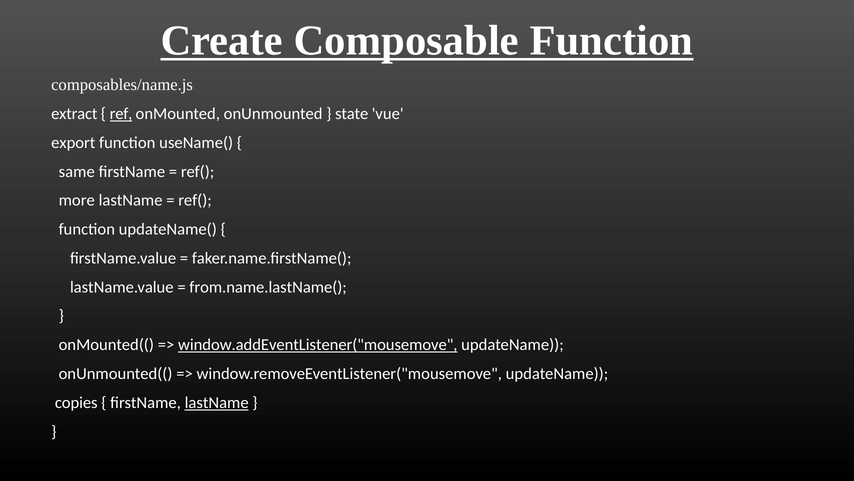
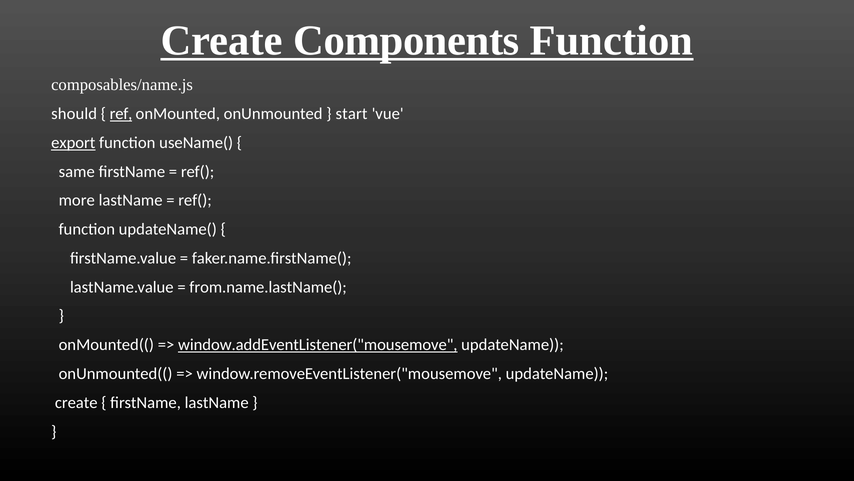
Composable: Composable -> Components (406, 40)
extract: extract -> should (74, 114)
state: state -> start (352, 114)
export underline: none -> present (73, 142)
copies: copies -> create (76, 402)
lastName underline: present -> none (217, 402)
